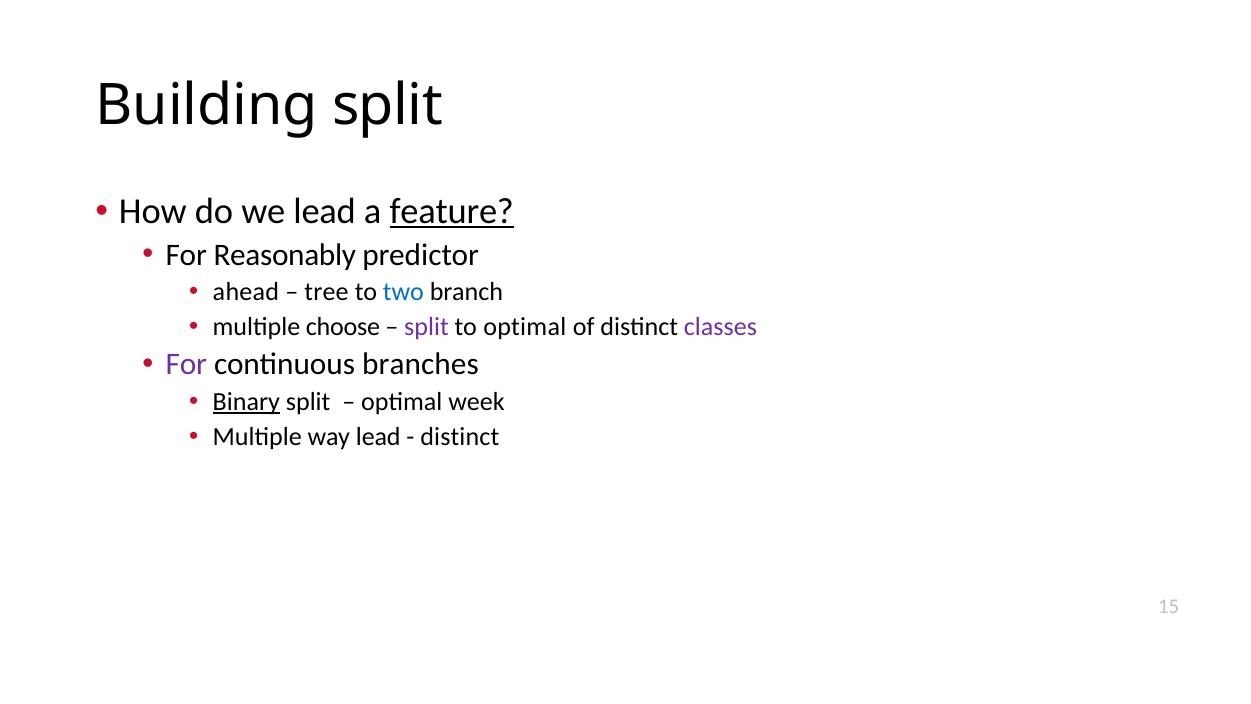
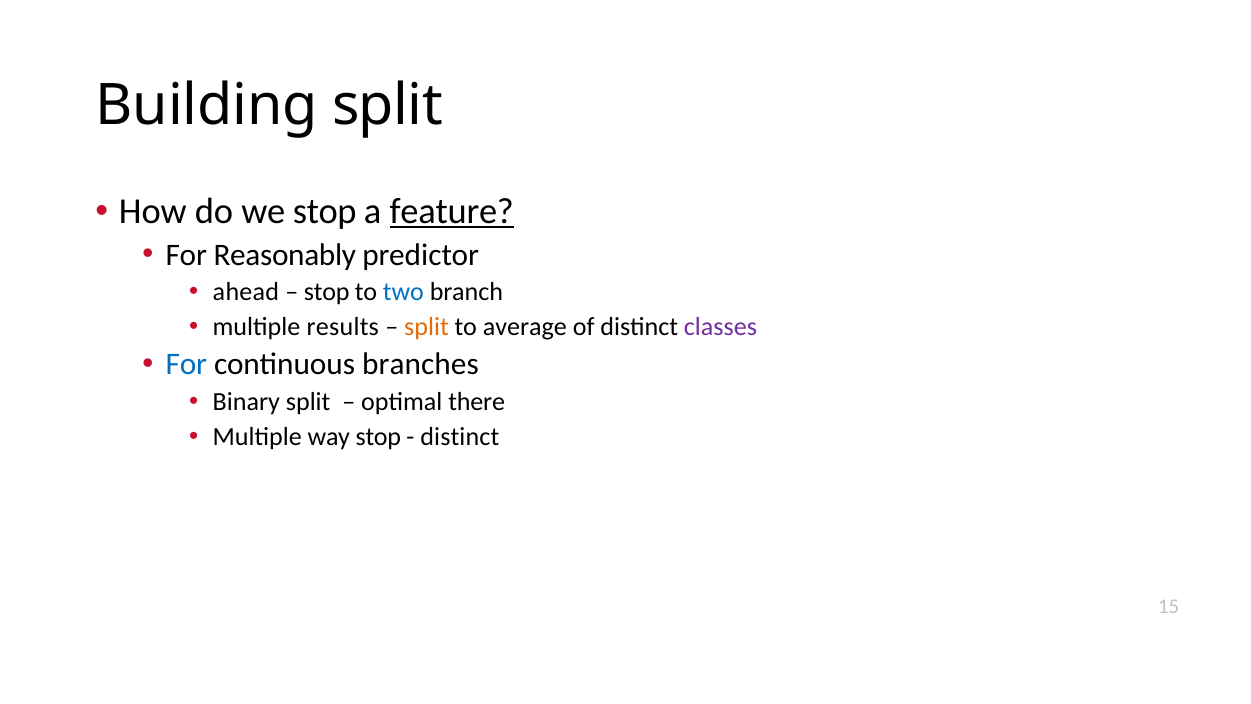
we lead: lead -> stop (325, 212)
tree: tree -> stop (327, 292)
choose: choose -> results (343, 327)
split colour: purple -> orange (427, 327)
to optimal: optimal -> average (525, 327)
For colour: purple -> blue (186, 364)
Binary underline: present -> none (246, 402)
week: week -> there (477, 402)
way lead: lead -> stop (378, 436)
